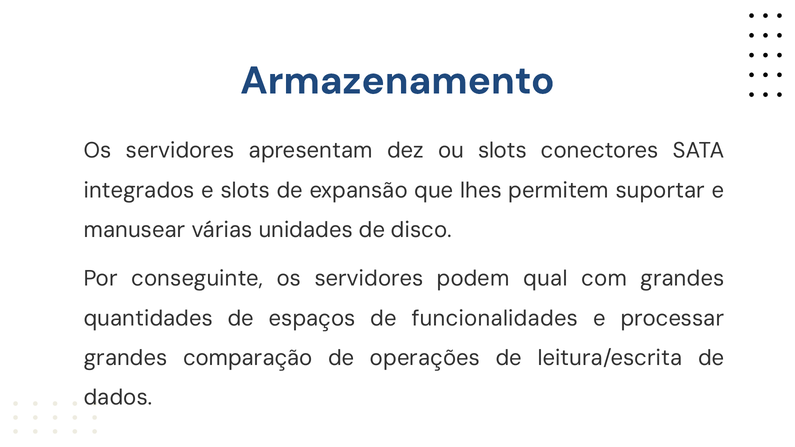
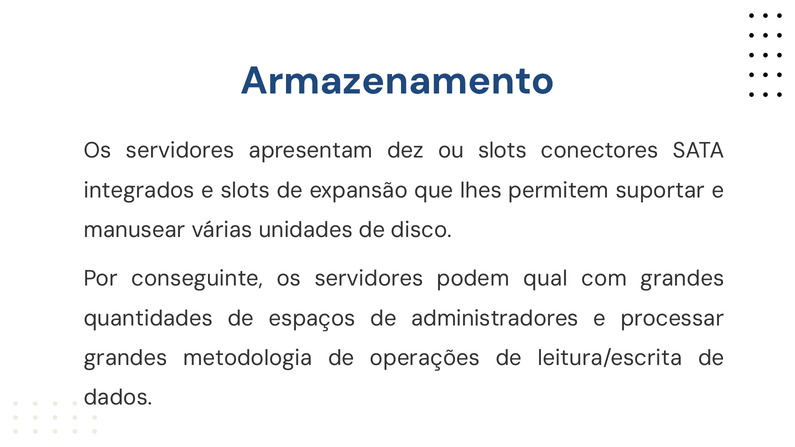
funcionalidades: funcionalidades -> administradores (495, 318)
comparação: comparação -> metodologia (248, 358)
